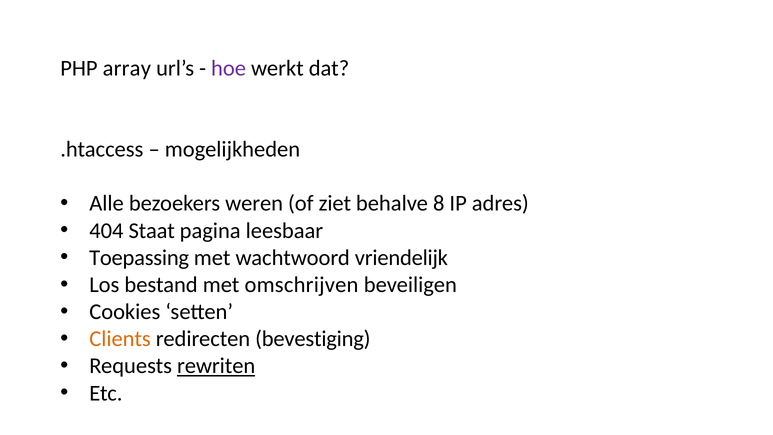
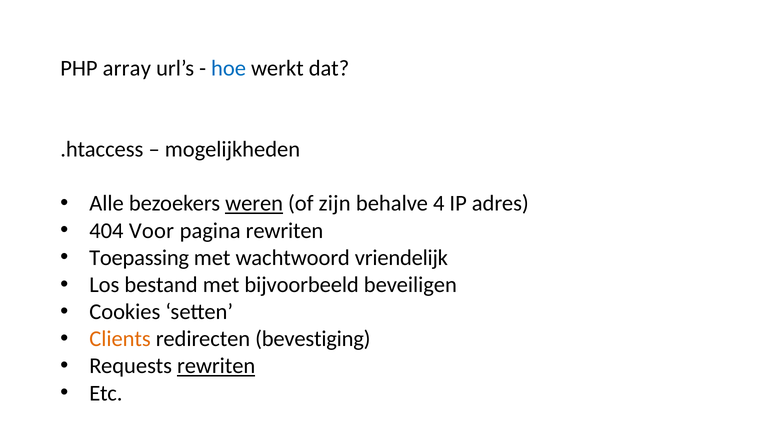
hoe colour: purple -> blue (229, 68)
weren underline: none -> present (254, 203)
ziet: ziet -> zijn (335, 203)
8: 8 -> 4 (439, 203)
Staat: Staat -> Voor (151, 231)
pagina leesbaar: leesbaar -> rewriten (285, 231)
omschrijven: omschrijven -> bijvoorbeeld (302, 285)
